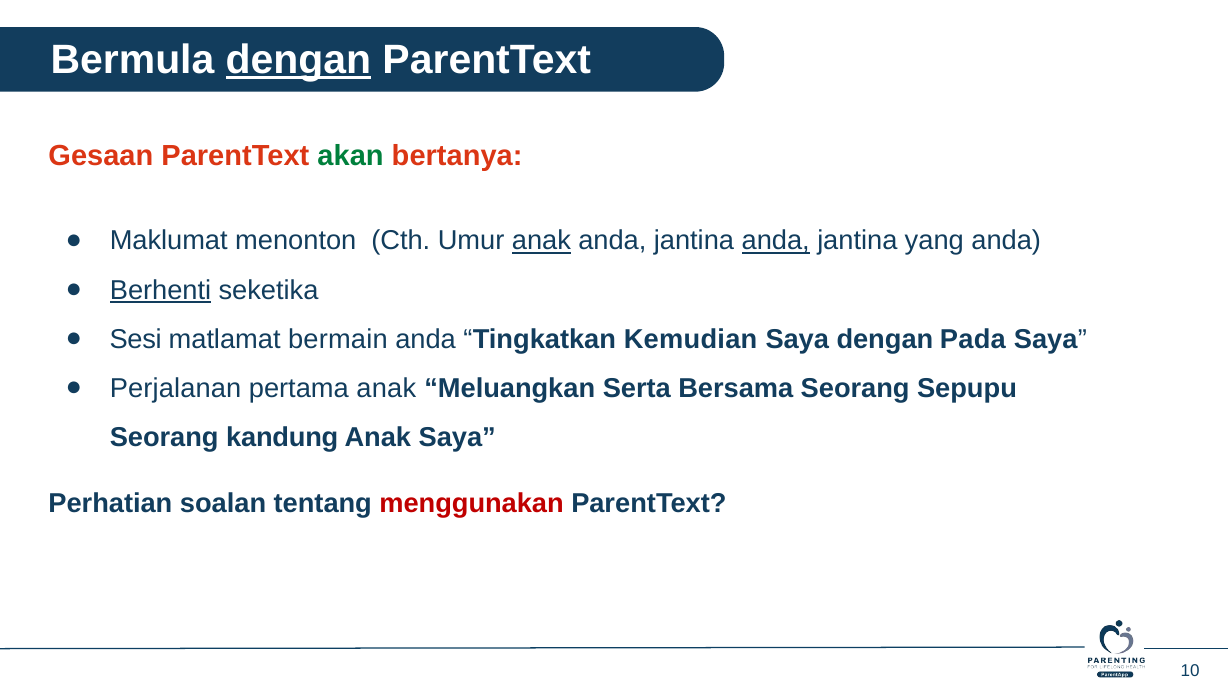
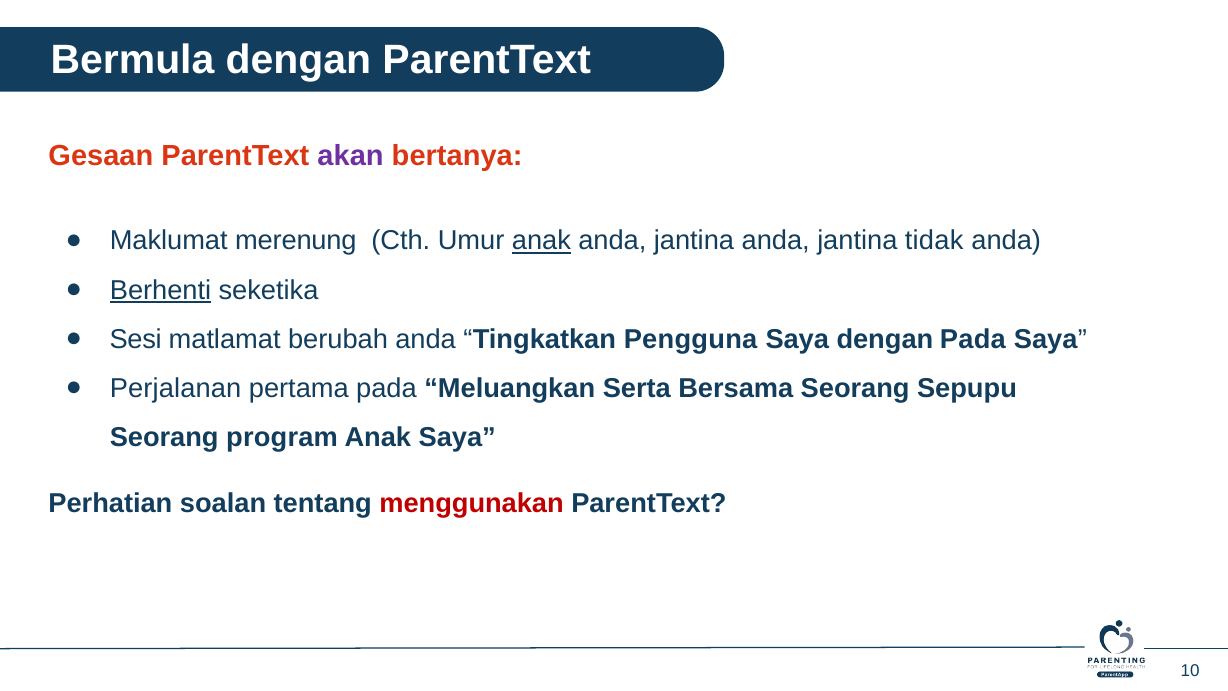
dengan underline: present -> none (298, 60)
akan colour: green -> purple (351, 156)
menonton: menonton -> merenung (296, 241)
anda underline: present -> none (776, 241)
yang: yang -> tidak (934, 241)
bermain: bermain -> berubah (338, 339)
Kemudian: Kemudian -> Pengguna (691, 339)
pertama anak: anak -> pada (386, 388)
kandung: kandung -> program (282, 437)
